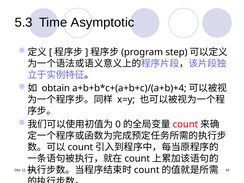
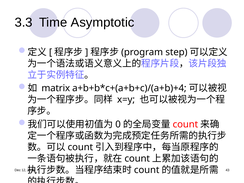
5.3: 5.3 -> 3.3 (24, 22)
obtain: obtain -> matrix (56, 88)
